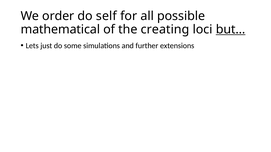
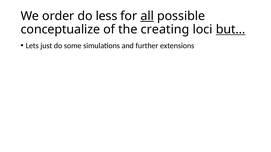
self: self -> less (106, 16)
all underline: none -> present (147, 16)
mathematical: mathematical -> conceptualize (60, 29)
